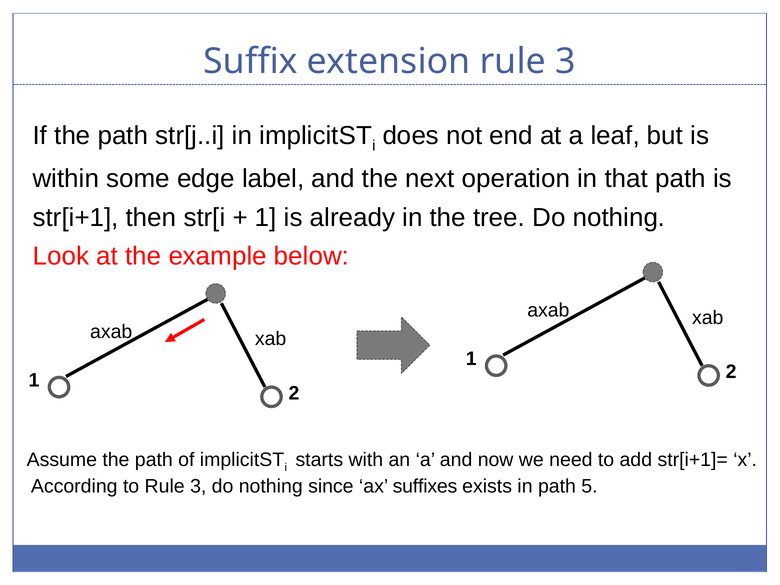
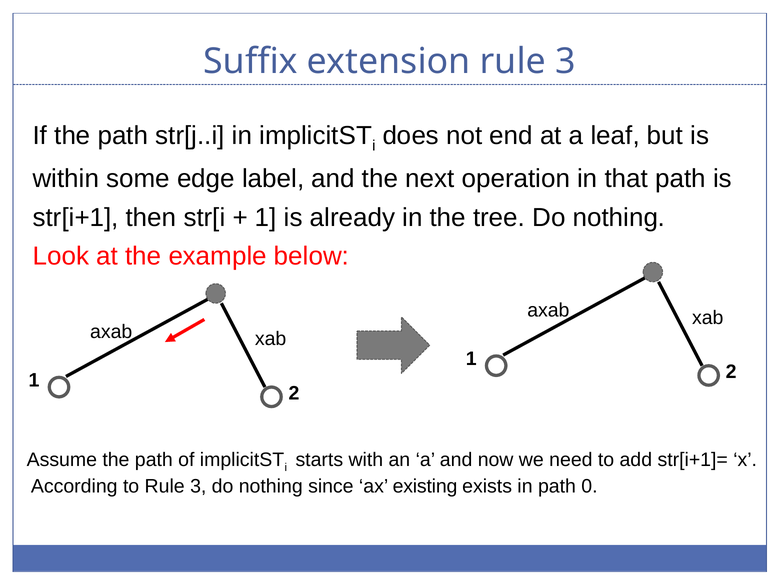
suffixes: suffixes -> existing (425, 487)
5: 5 -> 0 (589, 487)
